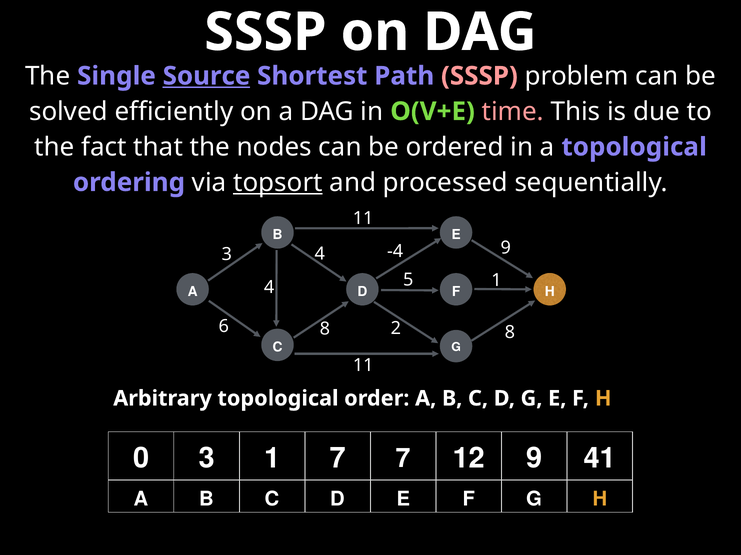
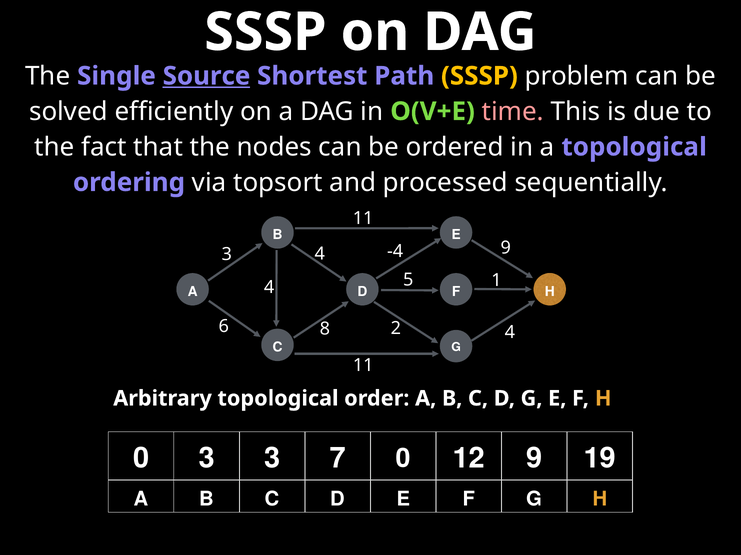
SSSP colour: pink -> yellow (479, 76)
topsort underline: present -> none (278, 183)
2 8: 8 -> 4 (510, 333)
3 1: 1 -> 3 (272, 459)
7 7: 7 -> 0 (403, 459)
41: 41 -> 19 (600, 459)
